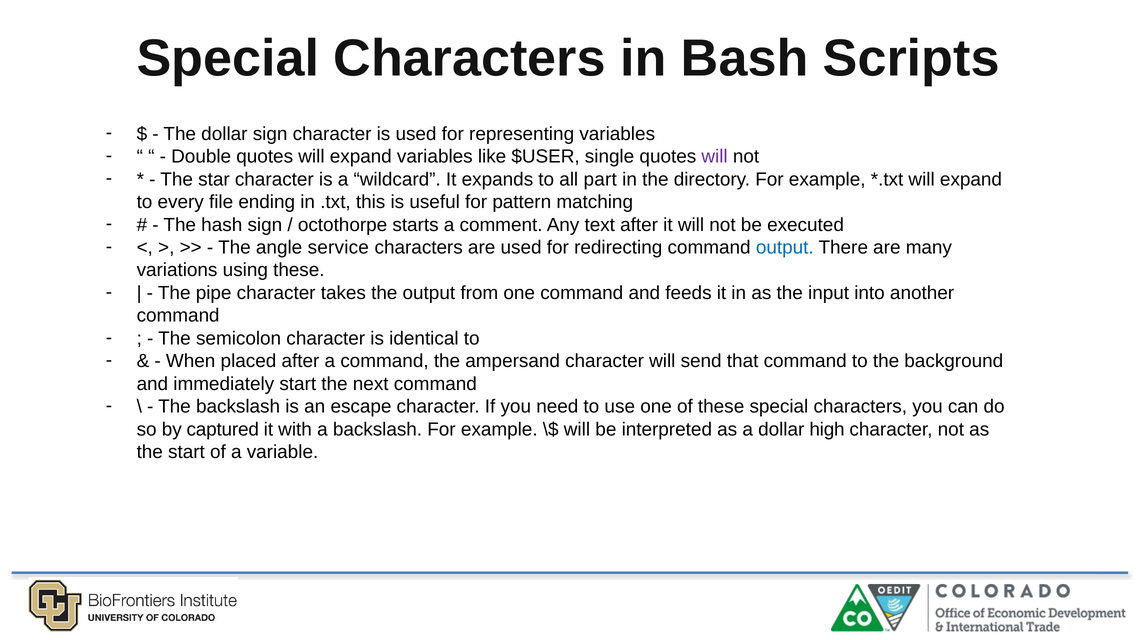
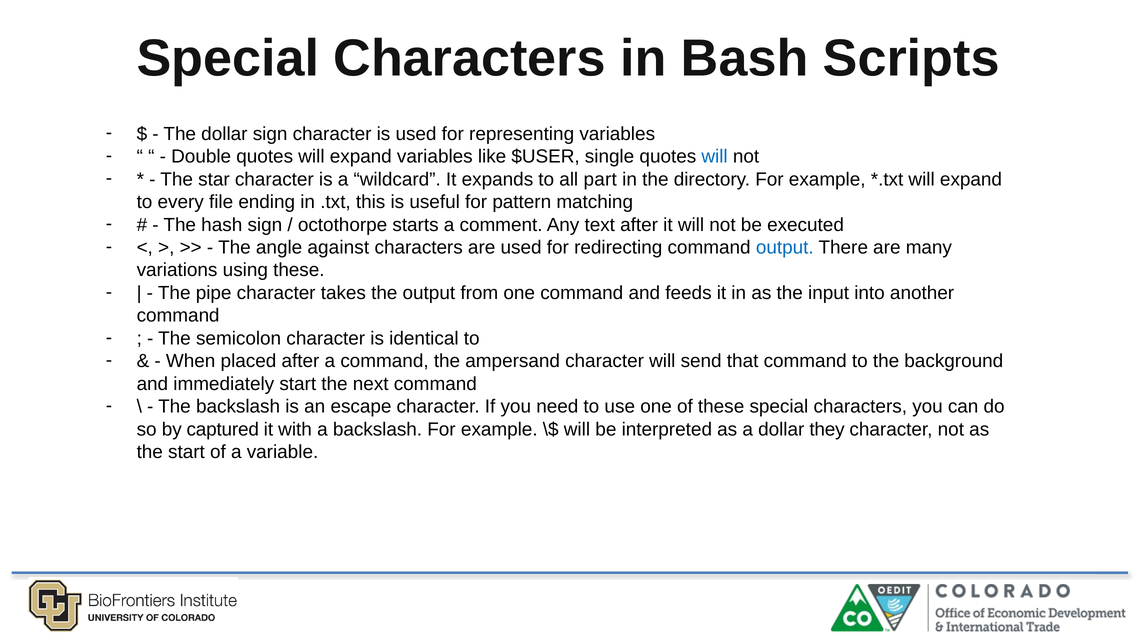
will colour: purple -> blue (715, 157)
service: service -> against (338, 248)
high: high -> they (827, 430)
